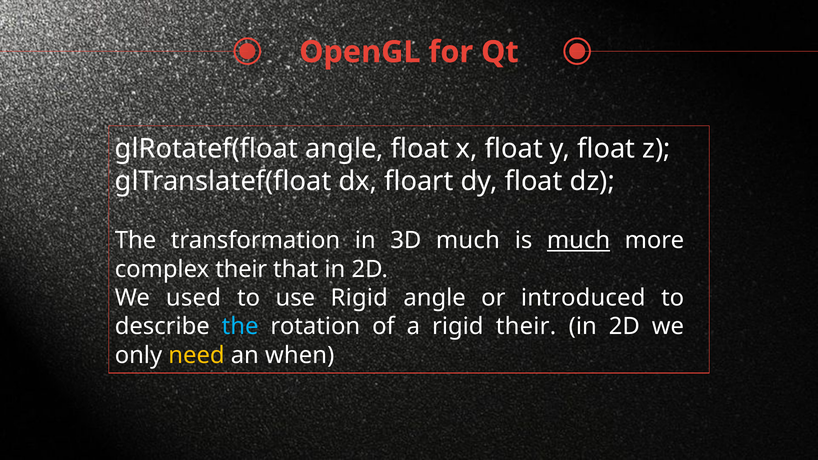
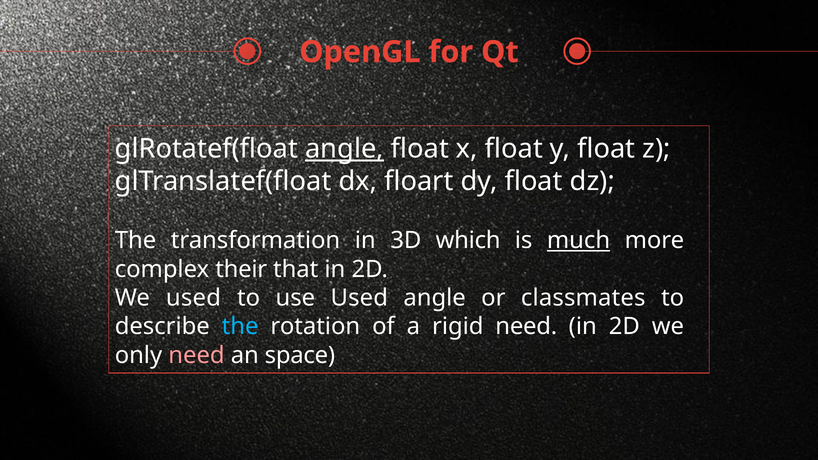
angle underline: none -> present (344, 149)
3D much: much -> which (468, 241)
use Rigid: Rigid -> Used (359, 298)
introduced: introduced -> classmates (583, 298)
rigid their: their -> need (526, 327)
need colour: yellow -> pink (197, 355)
when: when -> space (300, 355)
